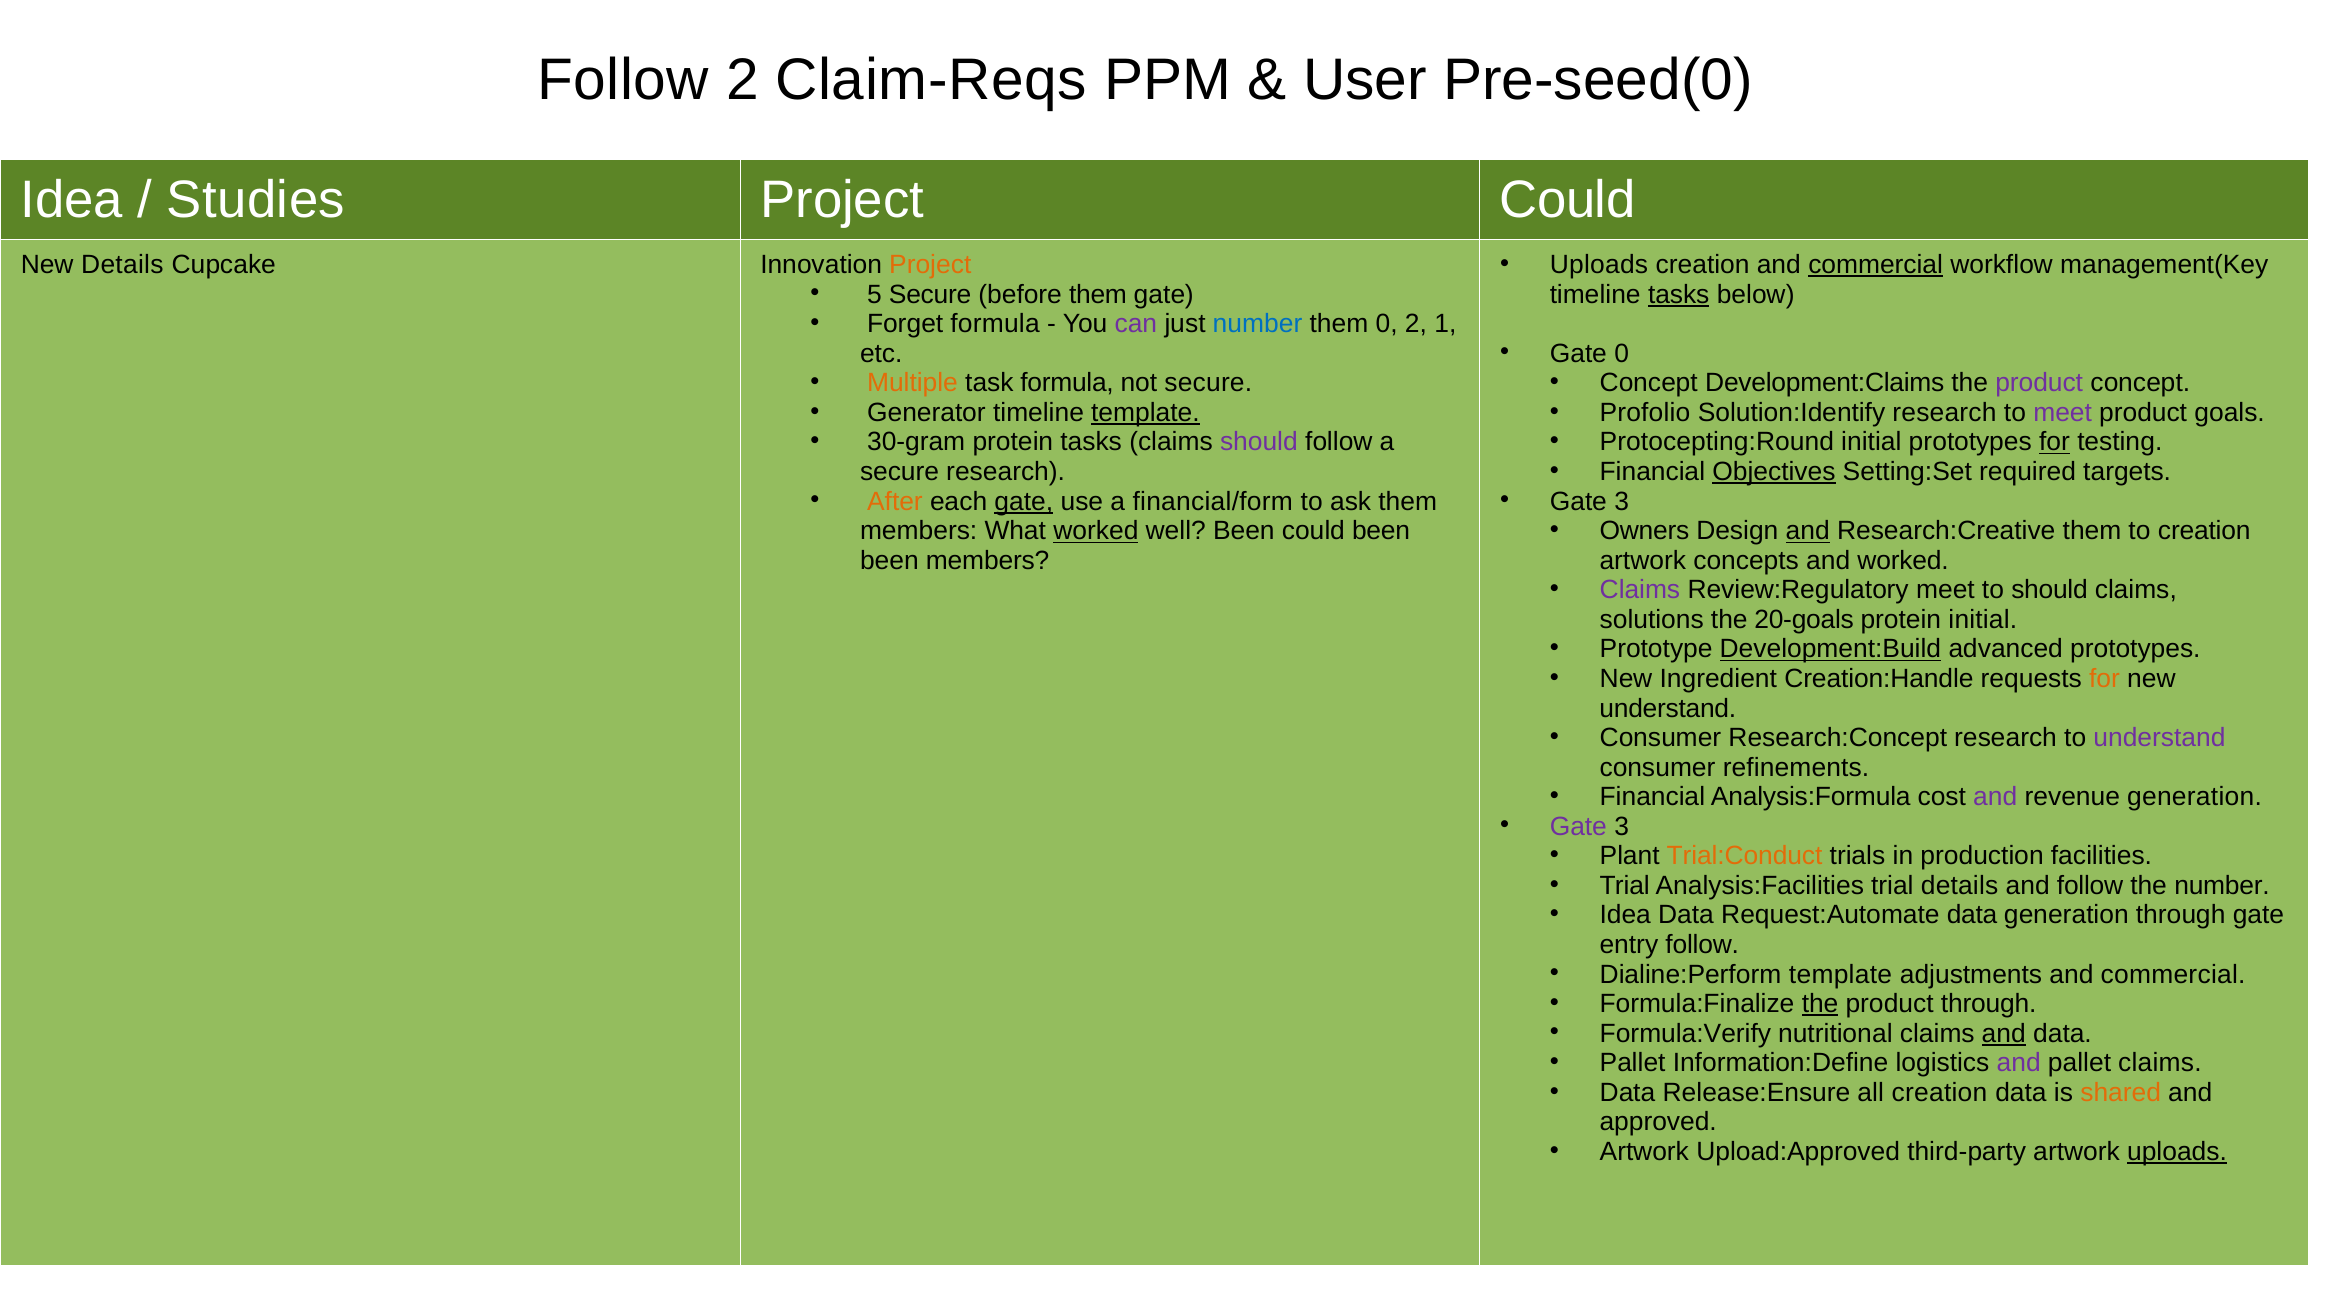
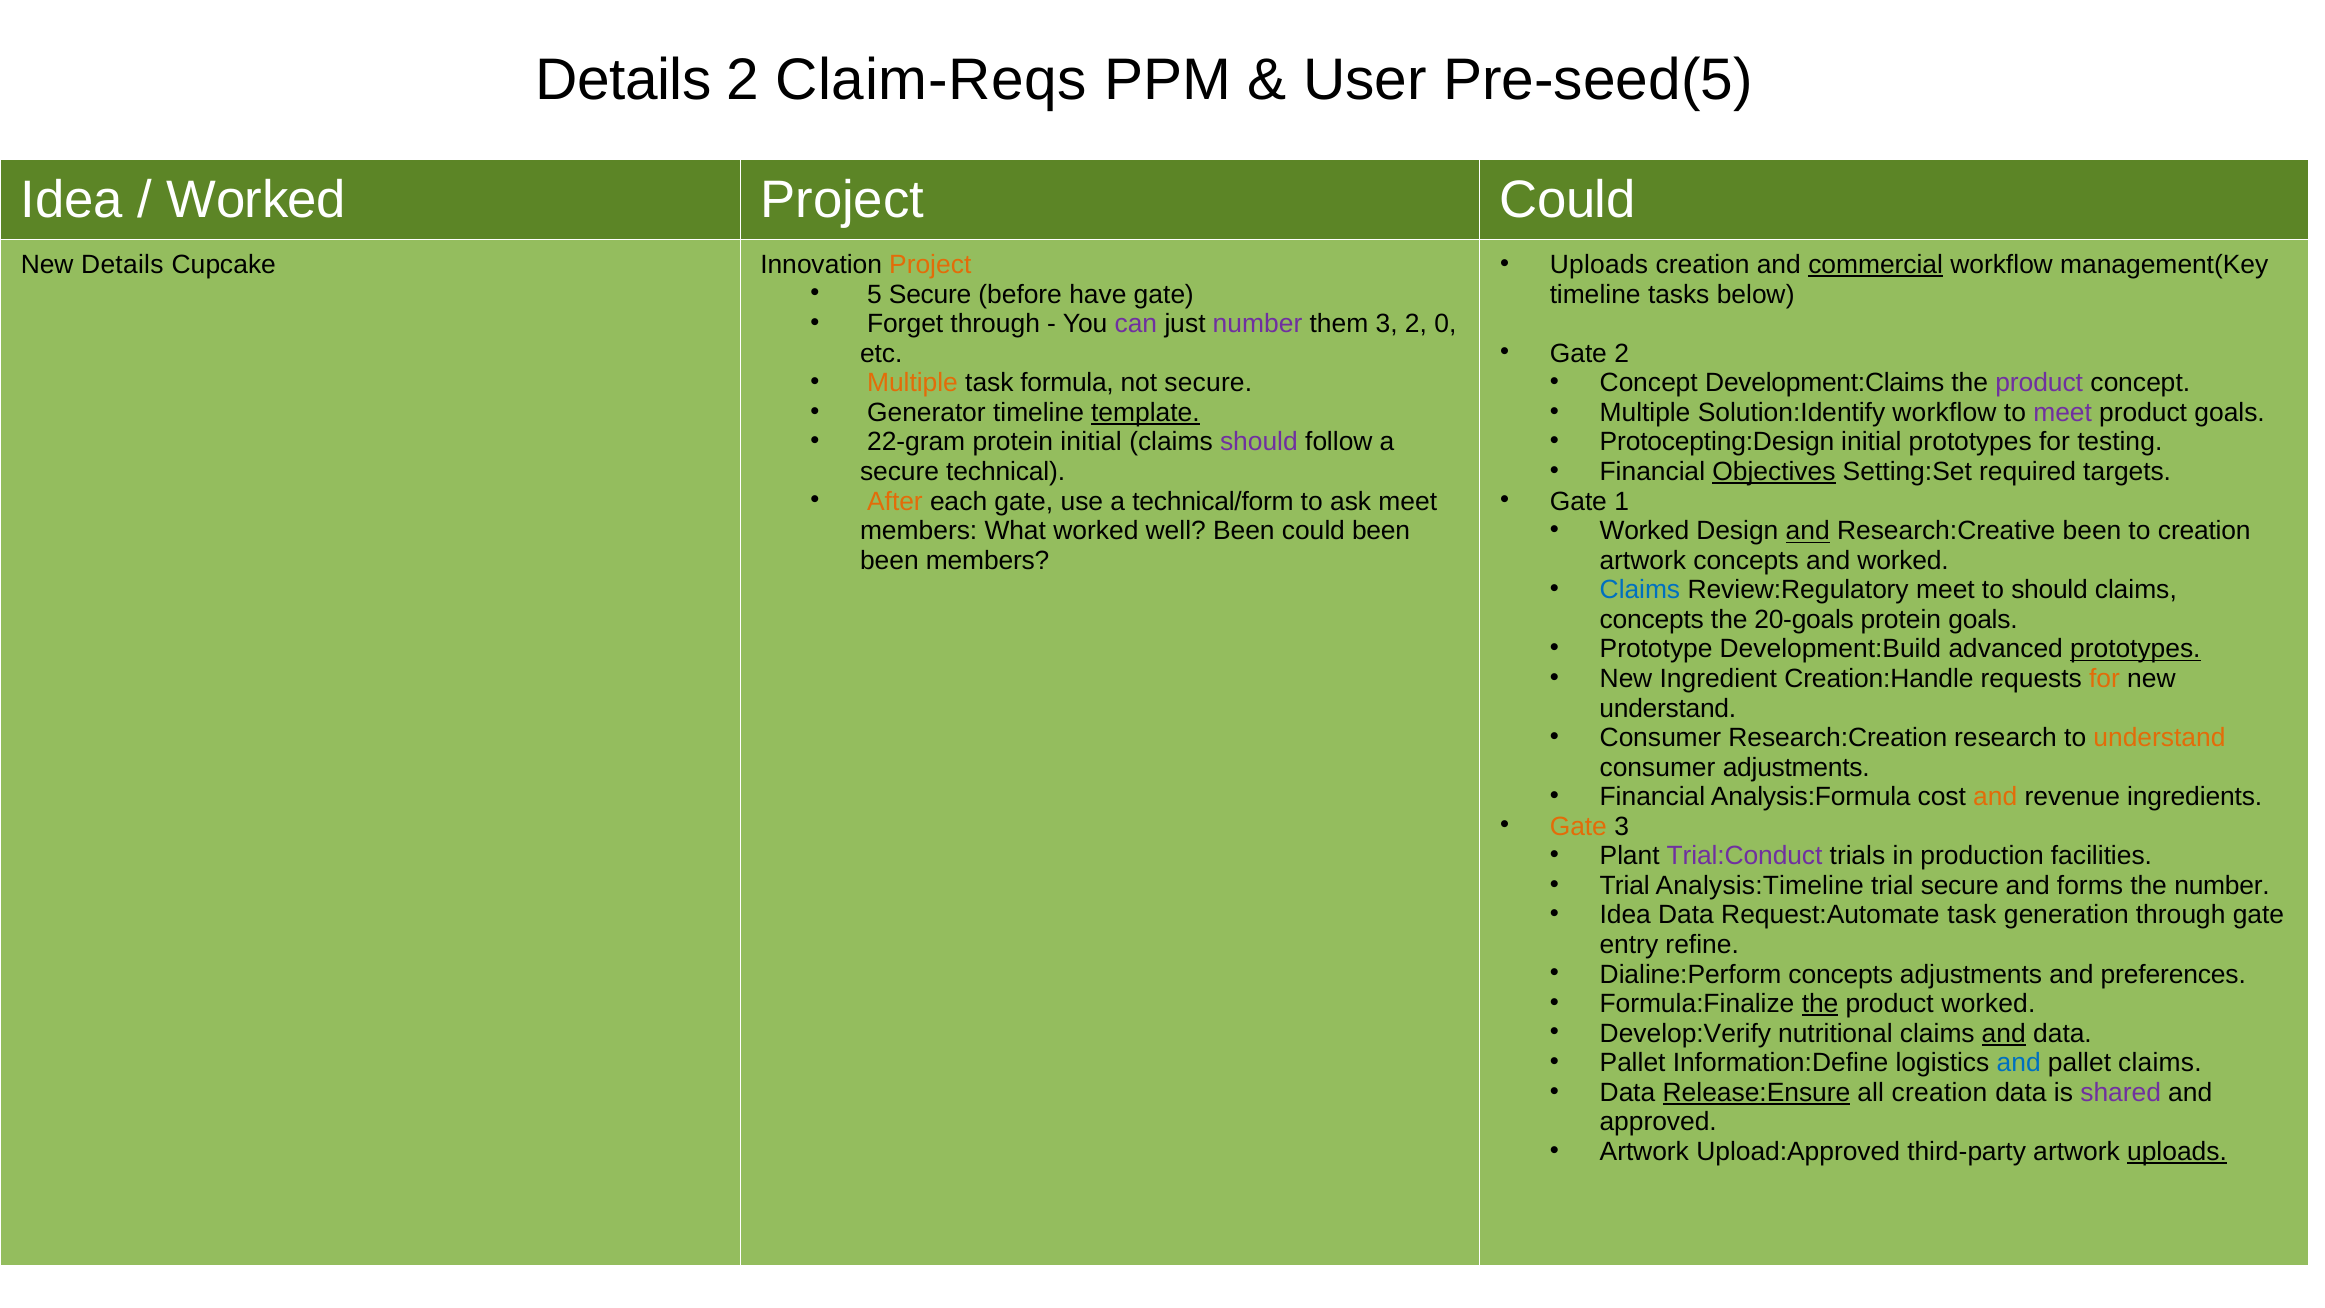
Follow: Follow -> Details (624, 80)
Pre-seed(0: Pre-seed(0 -> Pre-seed(5 (1598, 80)
Studies: Studies -> Worked (256, 200)
tasks underline: present -> none (1679, 294)
before them: them -> have (1098, 294)
Forget formula: formula -> through (995, 324)
number colour: blue -> purple (1258, 324)
them 0: 0 -> 3 (1387, 324)
1: 1 -> 0 (1445, 324)
Gate 0: 0 -> 2 (1622, 354)
Profolio: Profolio -> Multiple (1645, 413)
Solution:Identify research: research -> workflow (1944, 413)
30-gram: 30-gram -> 22-gram (916, 442)
protein tasks: tasks -> initial (1091, 442)
Protocepting:Round: Protocepting:Round -> Protocepting:Design (1717, 442)
for underline: present -> none (2055, 442)
secure research: research -> technical (1006, 472)
gate underline: present -> none (1024, 501)
financial/form: financial/form -> technical/form (1213, 501)
ask them: them -> meet (1408, 501)
3: 3 -> 1 (1622, 501)
worked underline: present -> none (1096, 531)
Owners: Owners -> Worked (1644, 531)
Research:Creative them: them -> been (2092, 531)
Claims colour: purple -> blue (1640, 590)
solutions: solutions -> concepts (1652, 620)
protein initial: initial -> goals (1983, 620)
Development:Build underline: present -> none (1830, 649)
prototypes underline: none -> present (2135, 649)
Research:Concept: Research:Concept -> Research:Creation (1838, 738)
understand colour: purple -> orange (2159, 738)
consumer refinements: refinements -> adjustments (1796, 767)
and colour: purple -> orange (1995, 797)
revenue generation: generation -> ingredients (2195, 797)
Gate colour: purple -> orange (1578, 826)
Trial:Conduct colour: orange -> purple (1744, 856)
Analysis:Facilities: Analysis:Facilities -> Analysis:Timeline (1760, 886)
trial details: details -> secure (1960, 886)
and follow: follow -> forms (2090, 886)
Request:Automate data: data -> task (1972, 915)
entry follow: follow -> refine (1702, 945)
Dialine:Perform template: template -> concepts (1841, 974)
adjustments and commercial: commercial -> preferences (2173, 974)
product through: through -> worked (1988, 1004)
Formula:Verify: Formula:Verify -> Develop:Verify (1685, 1033)
and colour: purple -> blue (2019, 1063)
Release:Ensure underline: none -> present (1757, 1093)
shared colour: orange -> purple (2121, 1093)
